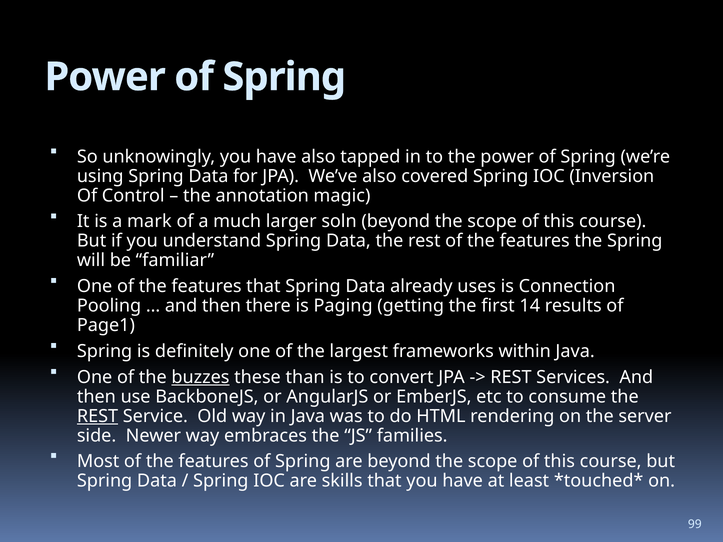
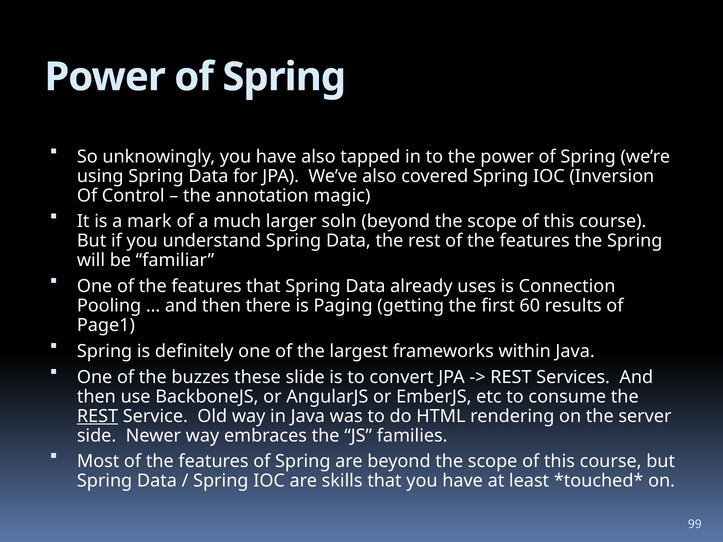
14: 14 -> 60 (530, 306)
buzzes underline: present -> none (200, 377)
than: than -> slide (305, 377)
